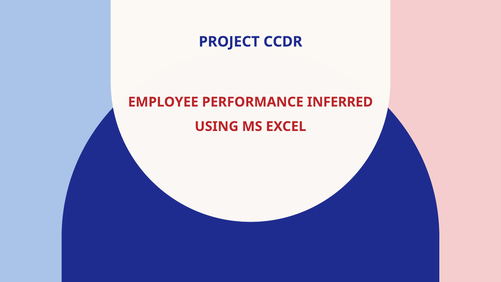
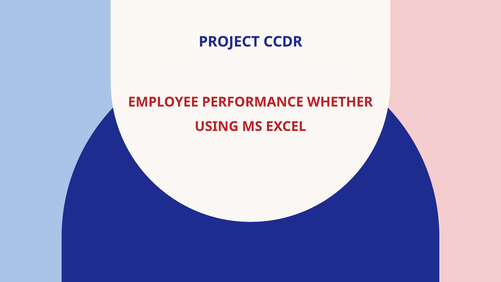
INFERRED: INFERRED -> WHETHER (340, 102)
